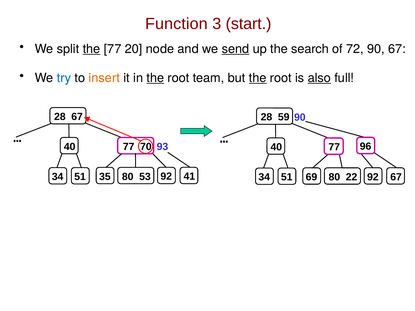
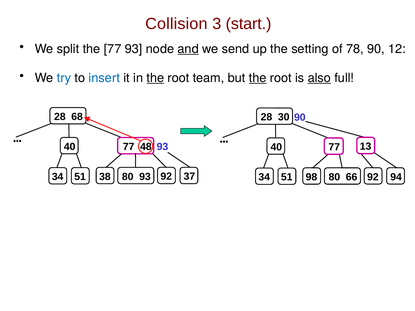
Function: Function -> Collision (176, 24)
the underline: present -> none (92, 49)
77 20: 20 -> 93 (134, 49)
and underline: none -> present (188, 49)
send underline: present -> none (235, 49)
search: search -> setting (310, 49)
72: 72 -> 78 (355, 49)
90 67: 67 -> 12 (397, 49)
insert colour: orange -> blue (104, 78)
28 67: 67 -> 68 (77, 117)
59: 59 -> 30 (284, 117)
70: 70 -> 48 (146, 147)
96: 96 -> 13 (366, 147)
41: 41 -> 37 (189, 177)
35: 35 -> 38 (105, 177)
80 53: 53 -> 93 (145, 177)
92 67: 67 -> 94 (396, 177)
69: 69 -> 98 (312, 177)
22: 22 -> 66 (352, 177)
